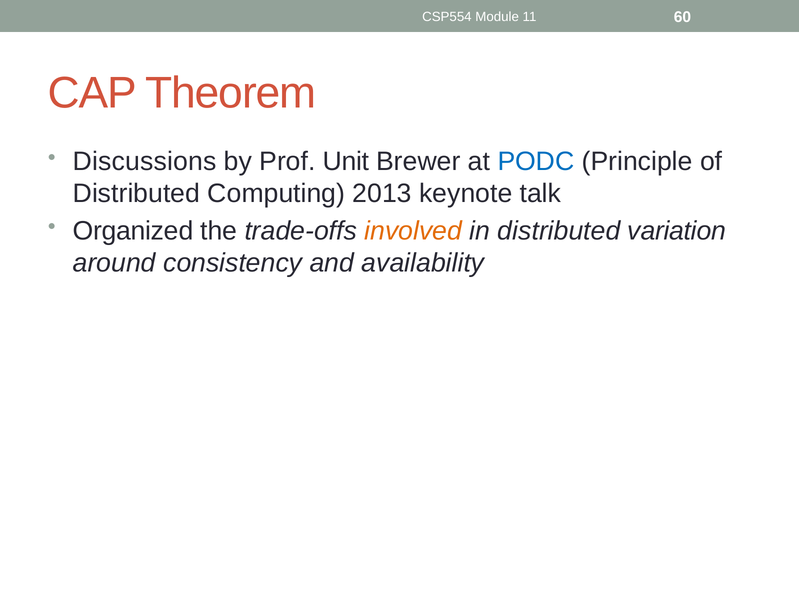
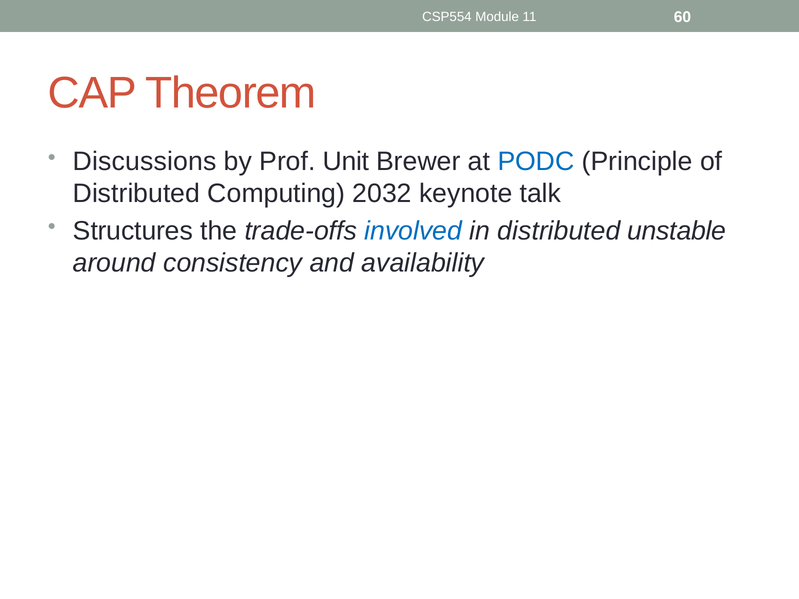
2013: 2013 -> 2032 (382, 194)
Organized: Organized -> Structures (133, 231)
involved colour: orange -> blue (413, 231)
variation: variation -> unstable (677, 231)
